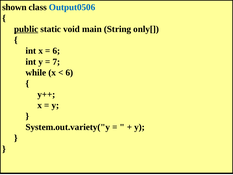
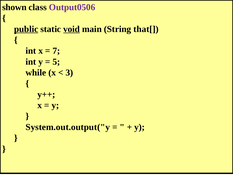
Output0506 colour: blue -> purple (72, 7)
void underline: none -> present (72, 29)
only[: only[ -> that[ (146, 29)
6: 6 -> 7 (56, 51)
7: 7 -> 5 (56, 62)
6: 6 -> 3 (69, 72)
System.out.variety("y: System.out.variety("y -> System.out.output("y (68, 127)
